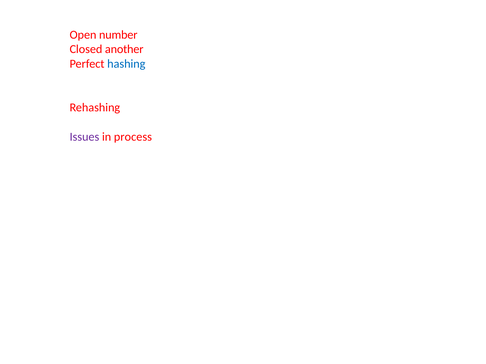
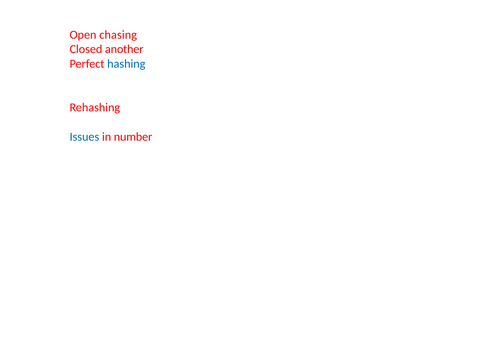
number: number -> chasing (118, 35)
Issues colour: purple -> blue (84, 137)
process: process -> number (133, 137)
